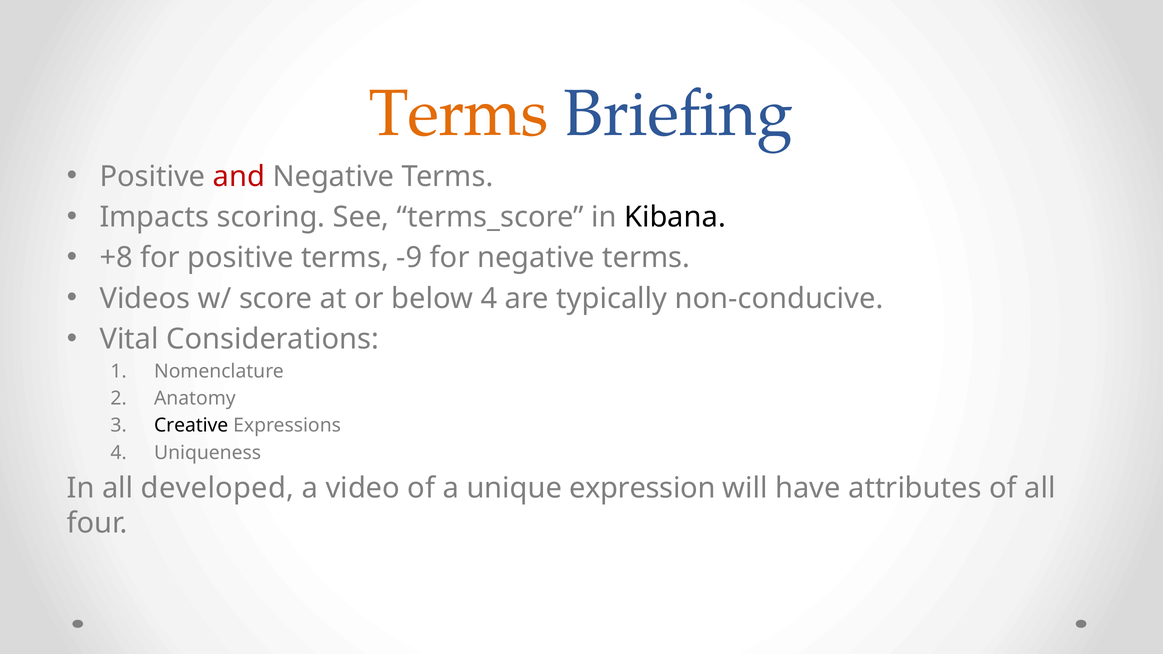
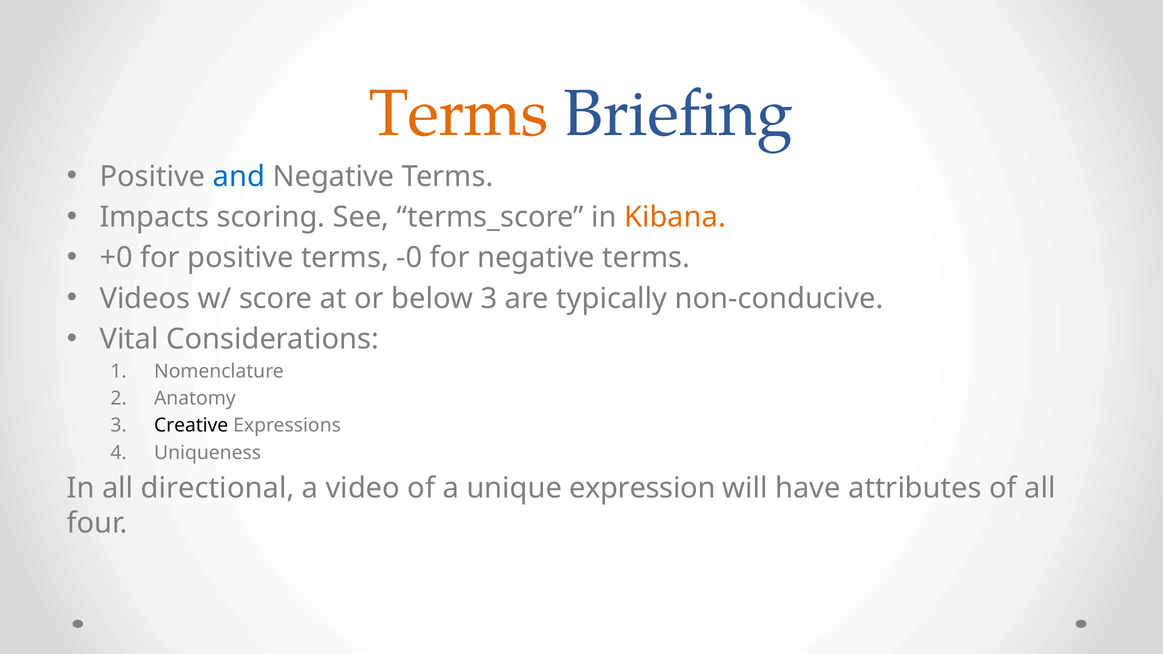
and colour: red -> blue (239, 176)
Kibana colour: black -> orange (675, 217)
+8: +8 -> +0 (116, 258)
-9: -9 -> -0 (409, 258)
below 4: 4 -> 3 (489, 299)
developed: developed -> directional (218, 488)
